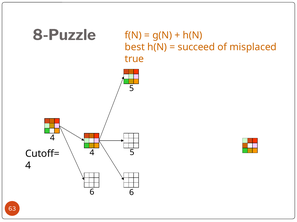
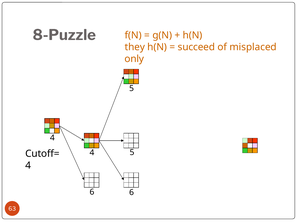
best: best -> they (135, 47)
true: true -> only (134, 59)
